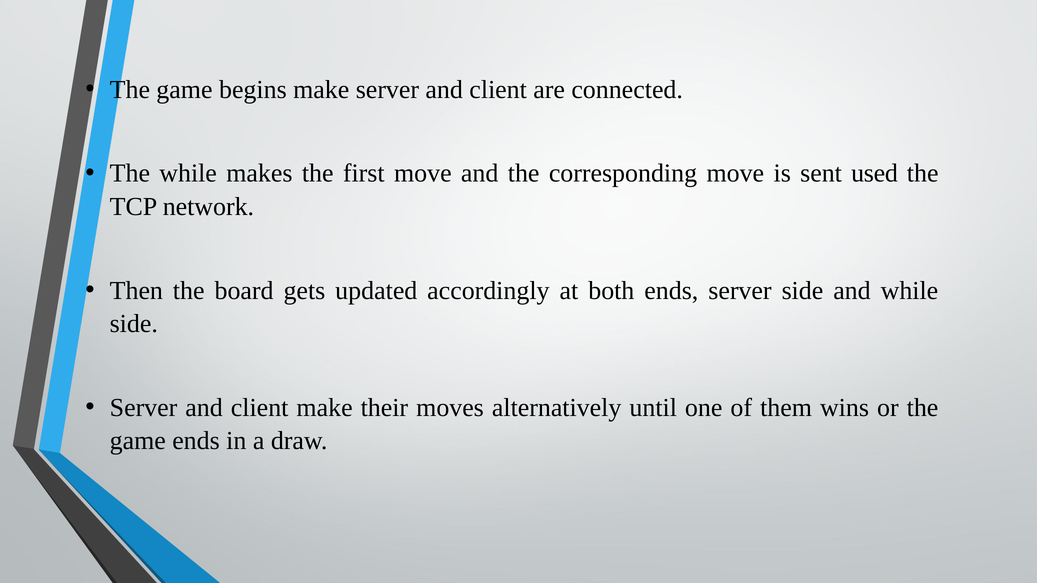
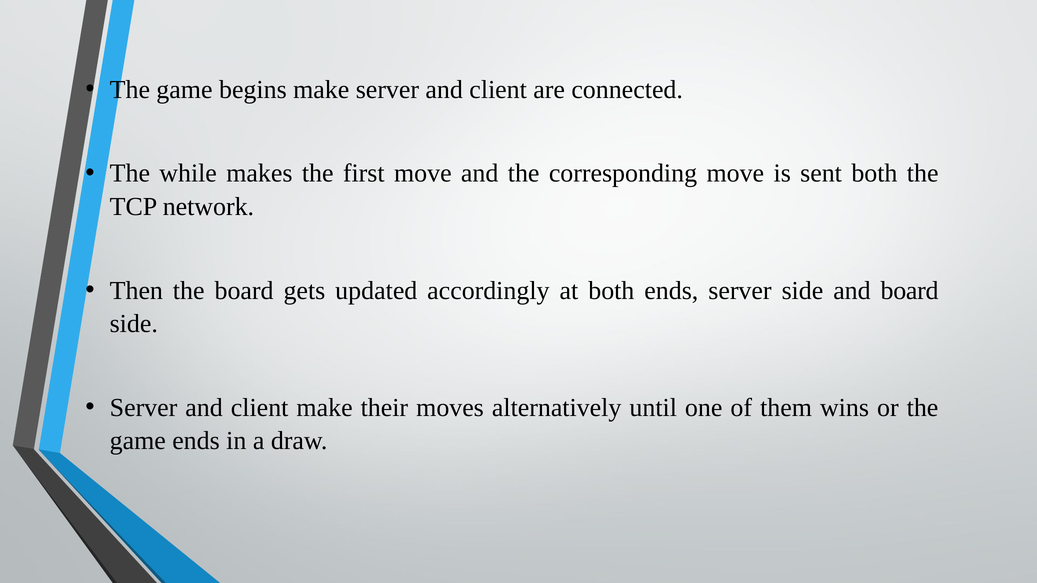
sent used: used -> both (874, 174)
and while: while -> board (910, 291)
